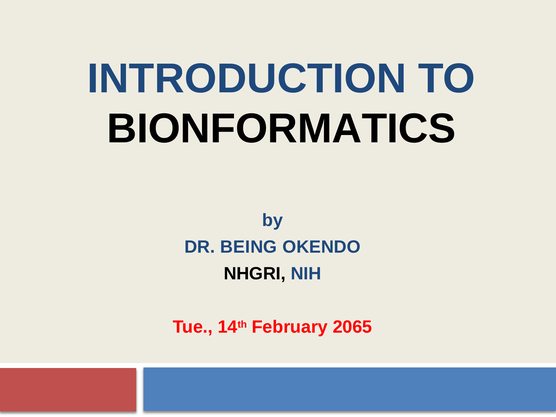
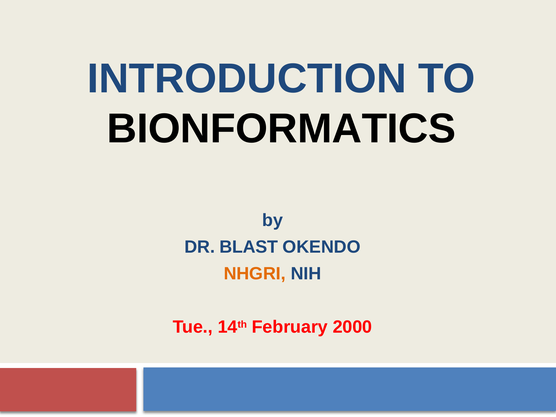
BEING: BEING -> BLAST (249, 247)
NHGRI colour: black -> orange (255, 274)
2065: 2065 -> 2000 (352, 327)
